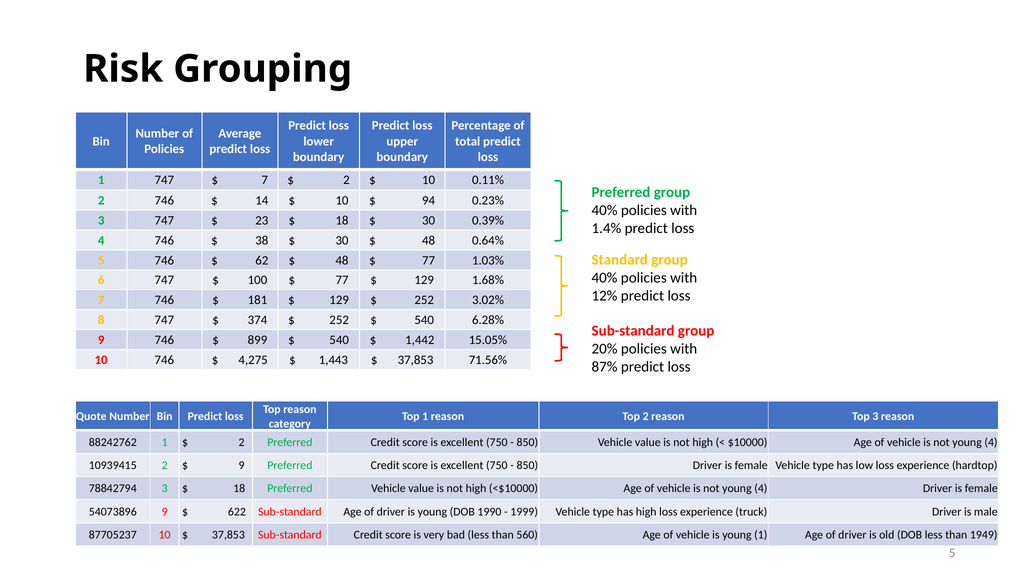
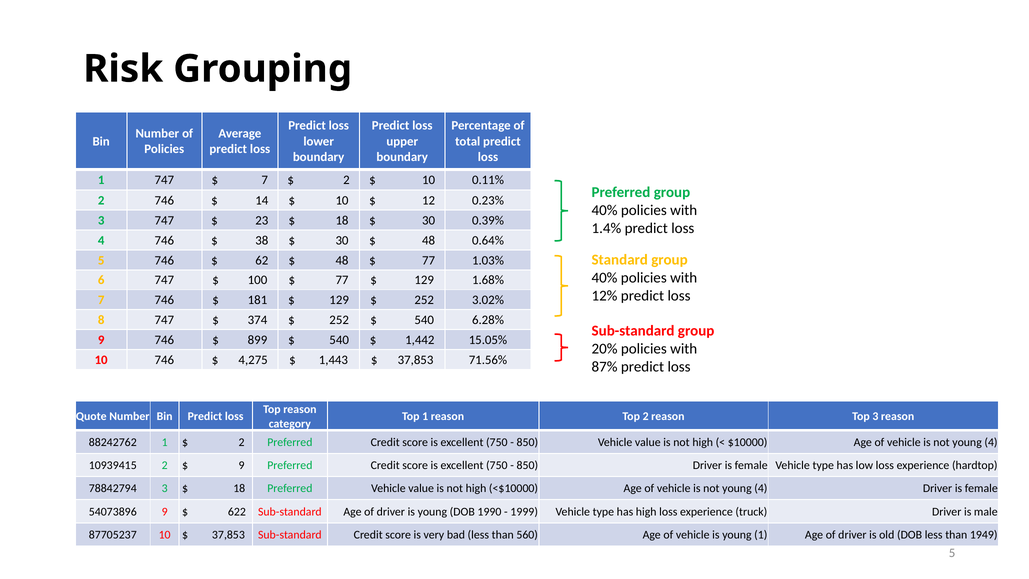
94: 94 -> 12 (429, 200)
